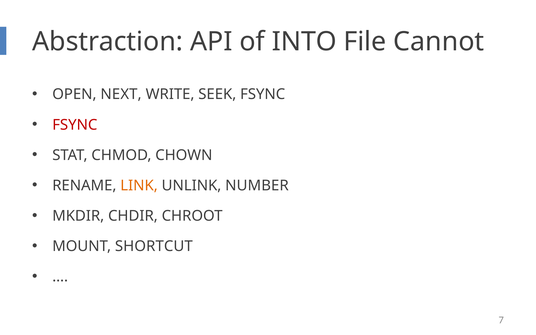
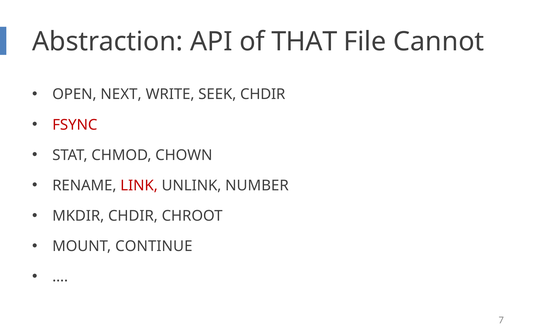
INTO: INTO -> THAT (304, 42)
SEEK FSYNC: FSYNC -> CHDIR (263, 94)
LINK colour: orange -> red (139, 186)
SHORTCUT: SHORTCUT -> CONTINUE (154, 246)
